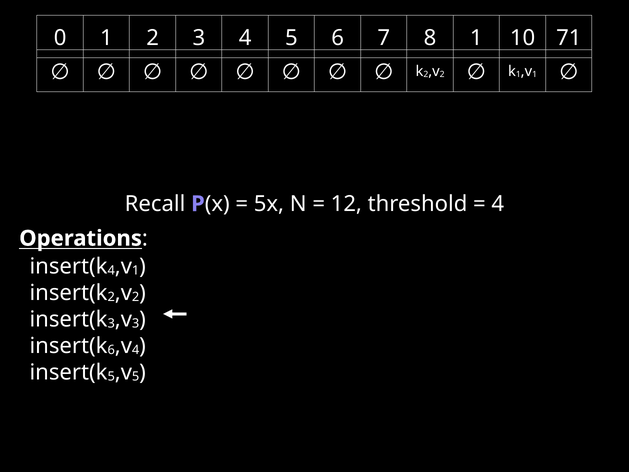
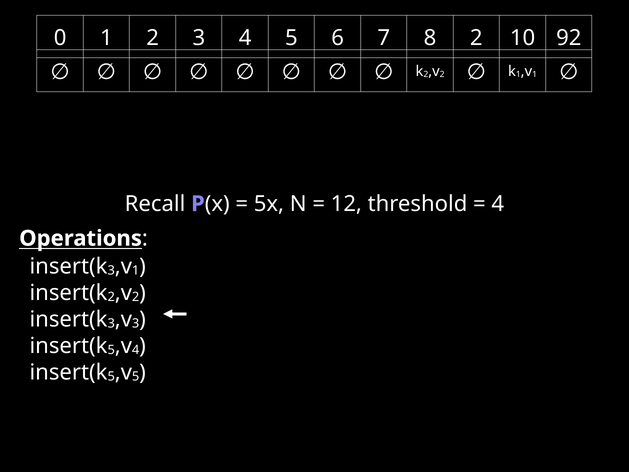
8 1: 1 -> 2 (476, 38)
71: 71 -> 92 (569, 38)
4: 4 -> 3 (111, 270)
6: 6 -> 5 (111, 350)
